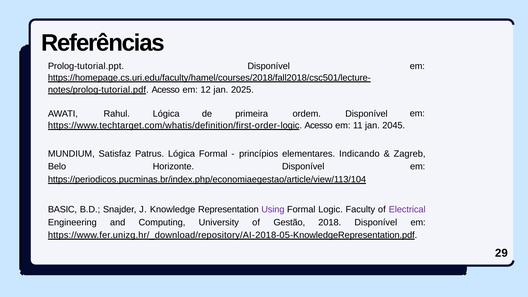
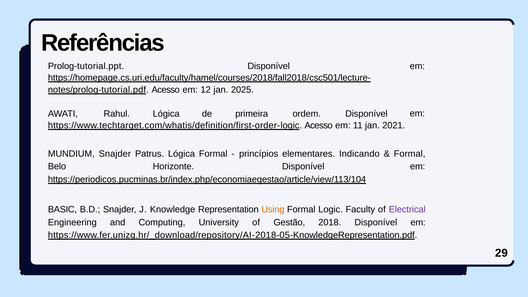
2045: 2045 -> 2021 (394, 125)
MUNDIUM Satisfaz: Satisfaz -> Snajder (115, 154)
Zagreb: Zagreb -> Formal (410, 154)
Using colour: purple -> orange (273, 210)
